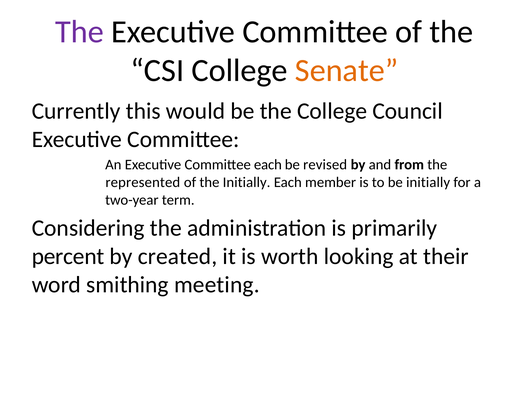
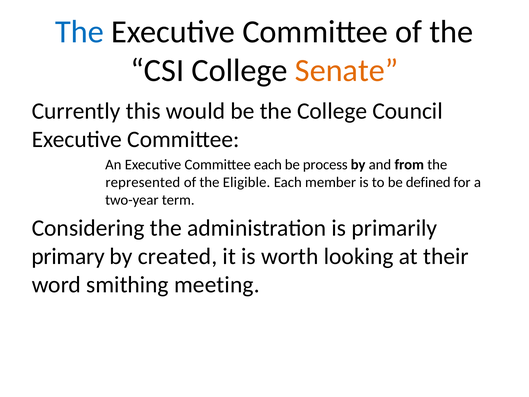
The colour: purple -> blue (79, 32)
revised: revised -> process (325, 164)
the Initially: Initially -> Eligible (247, 182)
be initially: initially -> defined (428, 182)
percent: percent -> primary (68, 256)
